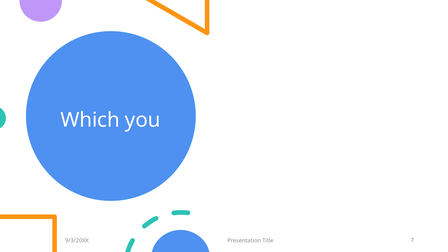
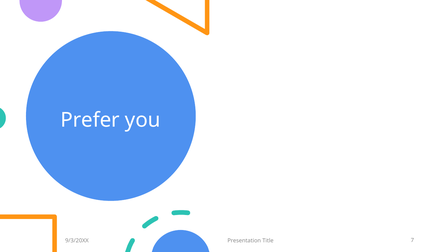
Which: Which -> Prefer (90, 120)
